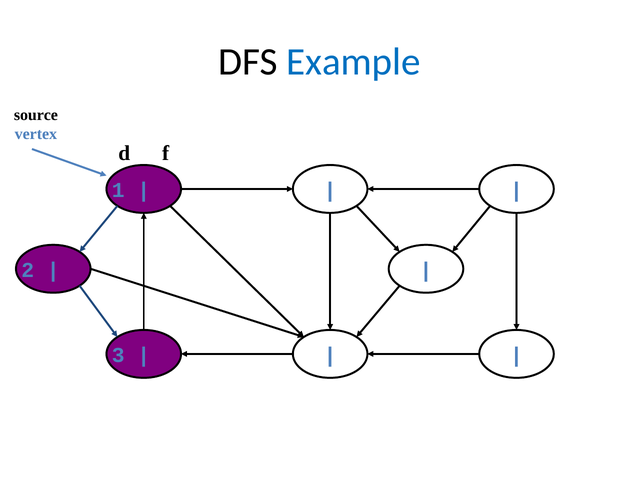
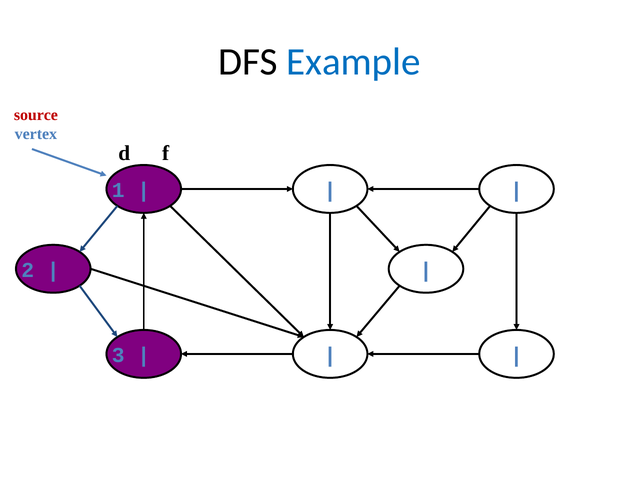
source colour: black -> red (36, 115)
